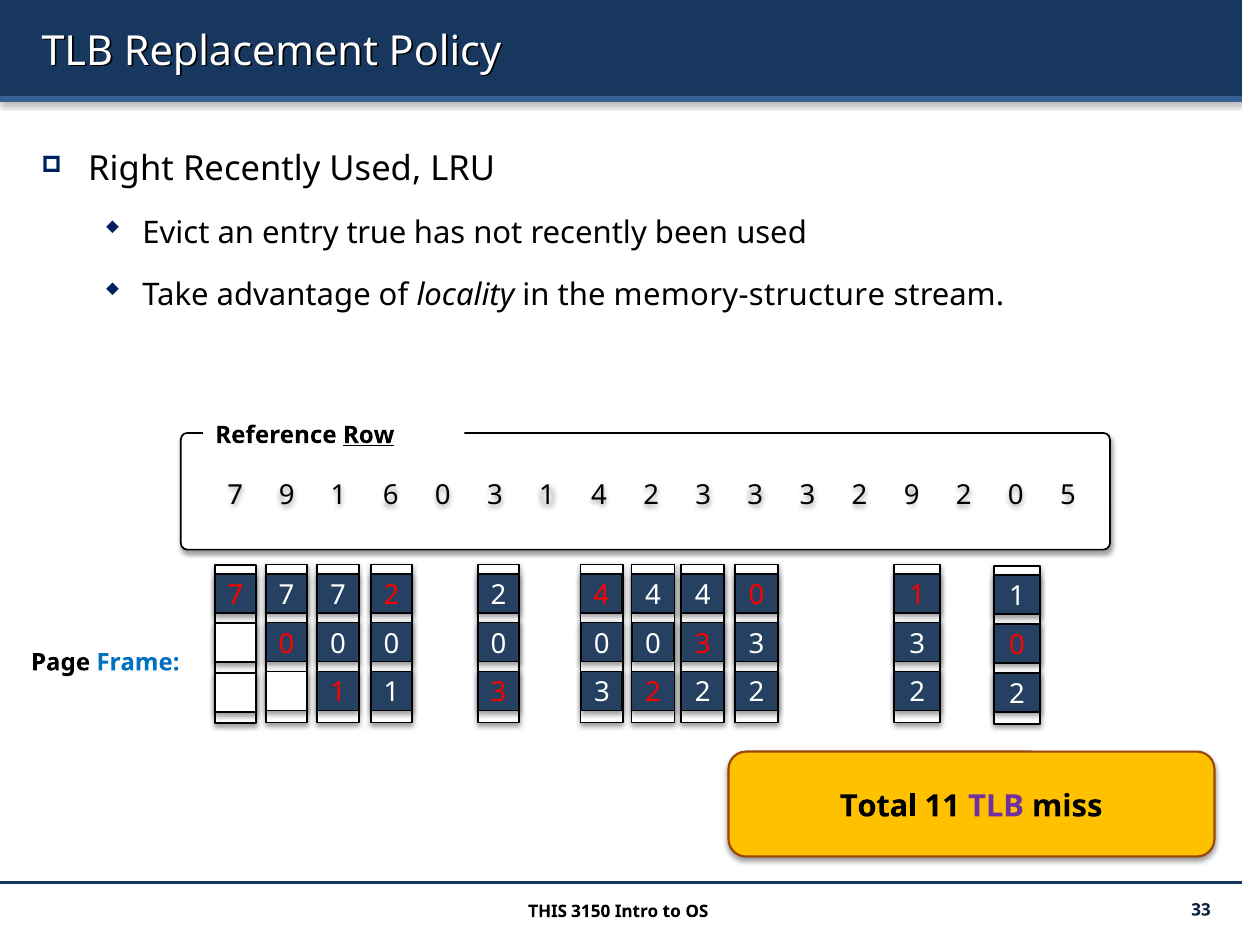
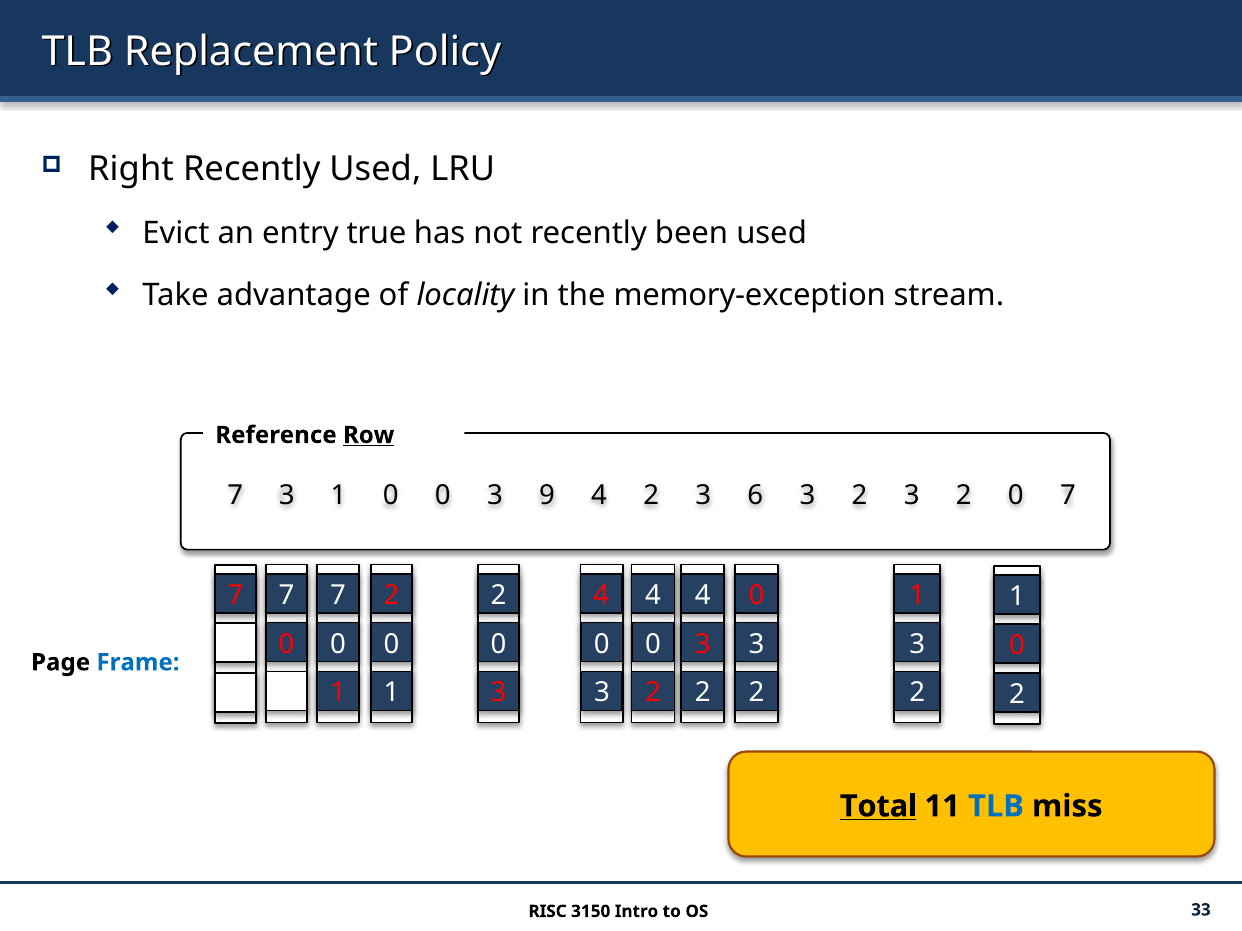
memory-structure: memory-structure -> memory-exception (750, 296)
7 9: 9 -> 3 (287, 495)
6: 6 -> 0 (391, 495)
3 1: 1 -> 9 (547, 495)
3 3: 3 -> 6 (755, 495)
3 9: 9 -> 3 (912, 495)
2 0 5: 5 -> 7 (1068, 495)
Total underline: none -> present (878, 807)
TLB colour: purple -> blue (996, 807)
THIS: THIS -> RISC (548, 912)
